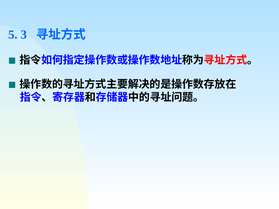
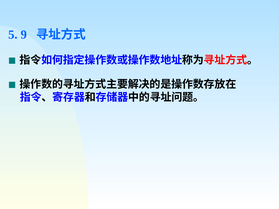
3: 3 -> 9 (24, 35)
